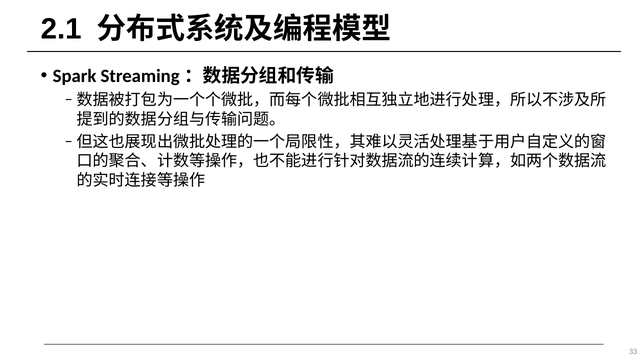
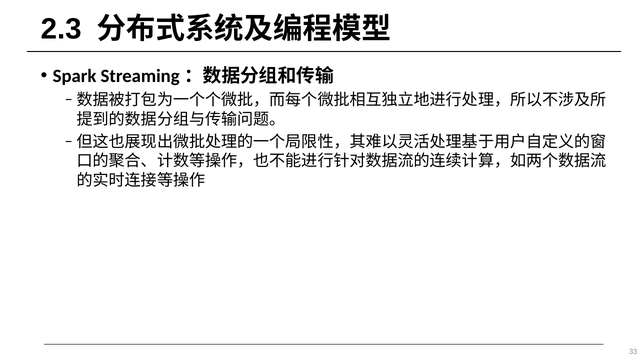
2.1: 2.1 -> 2.3 (61, 29)
